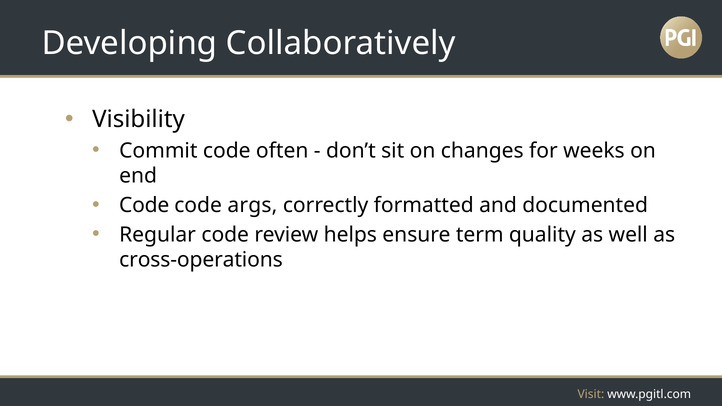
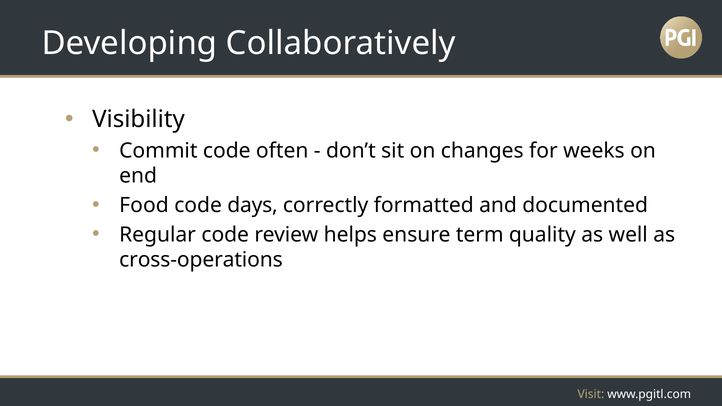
Code: Code -> Food (144, 205)
args: args -> days (253, 205)
